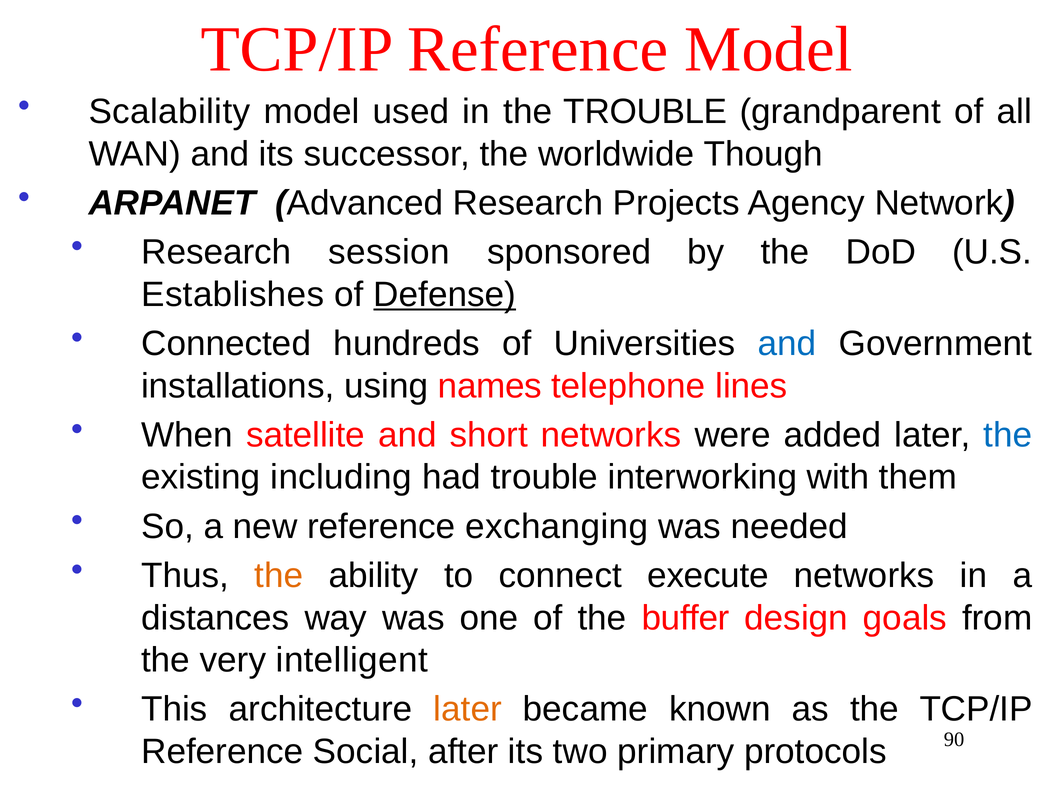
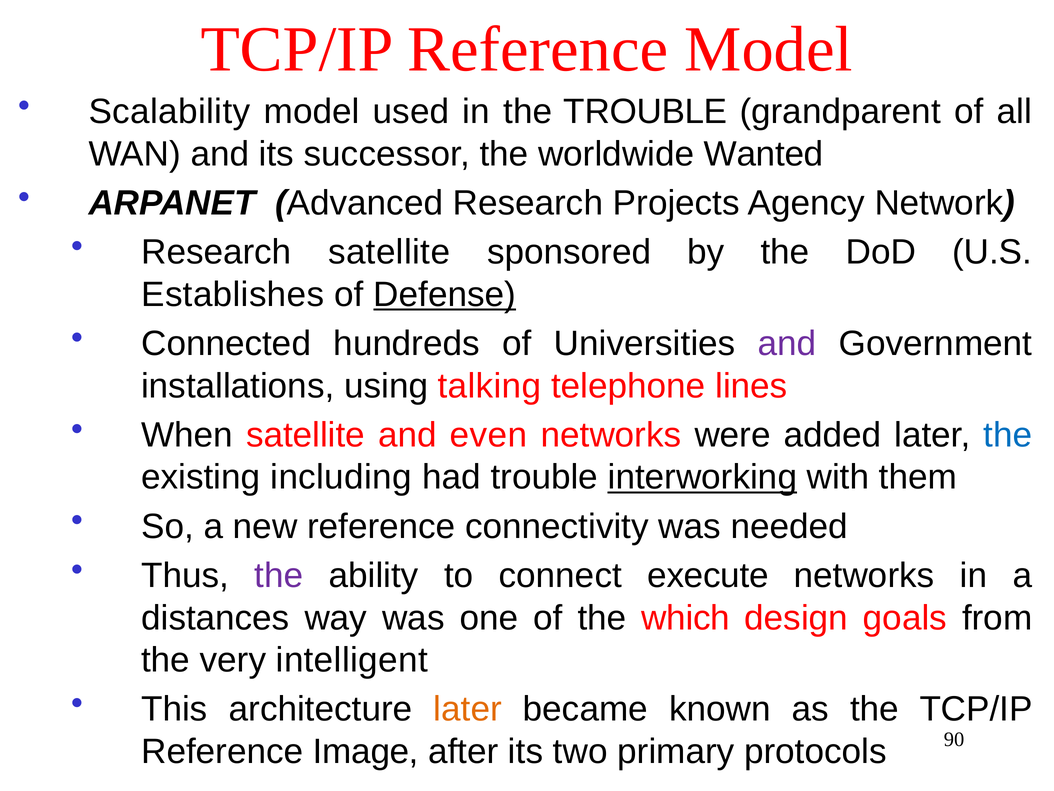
Though: Though -> Wanted (764, 154)
Research session: session -> satellite (389, 252)
and colour: blue -> purple (787, 344)
names: names -> talking (490, 386)
short: short -> even (489, 435)
interworking underline: none -> present (702, 477)
exchanging: exchanging -> connectivity (557, 526)
the colour: orange -> purple (279, 575)
buffer: buffer -> which (686, 618)
Social: Social -> Image (366, 751)
